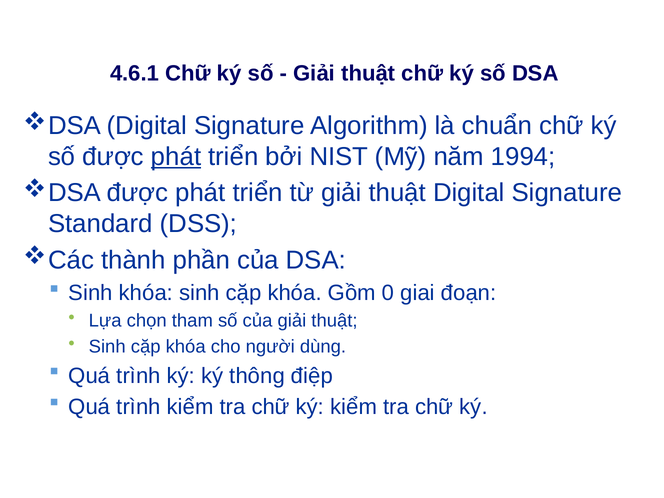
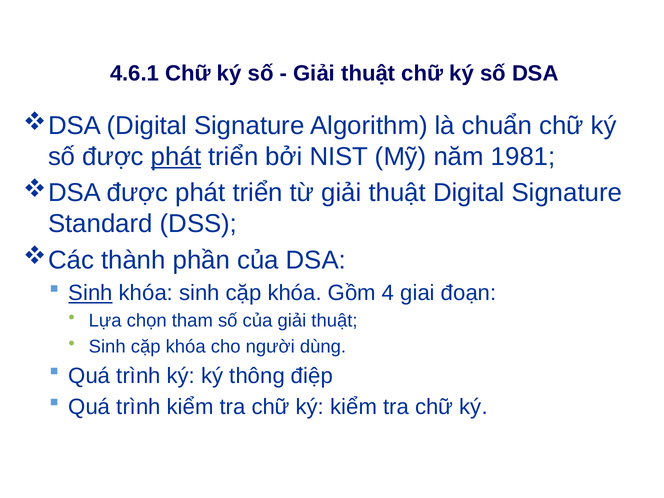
1994: 1994 -> 1981 (523, 157)
Sinh underline: none -> present (91, 293)
0: 0 -> 4 (388, 293)
